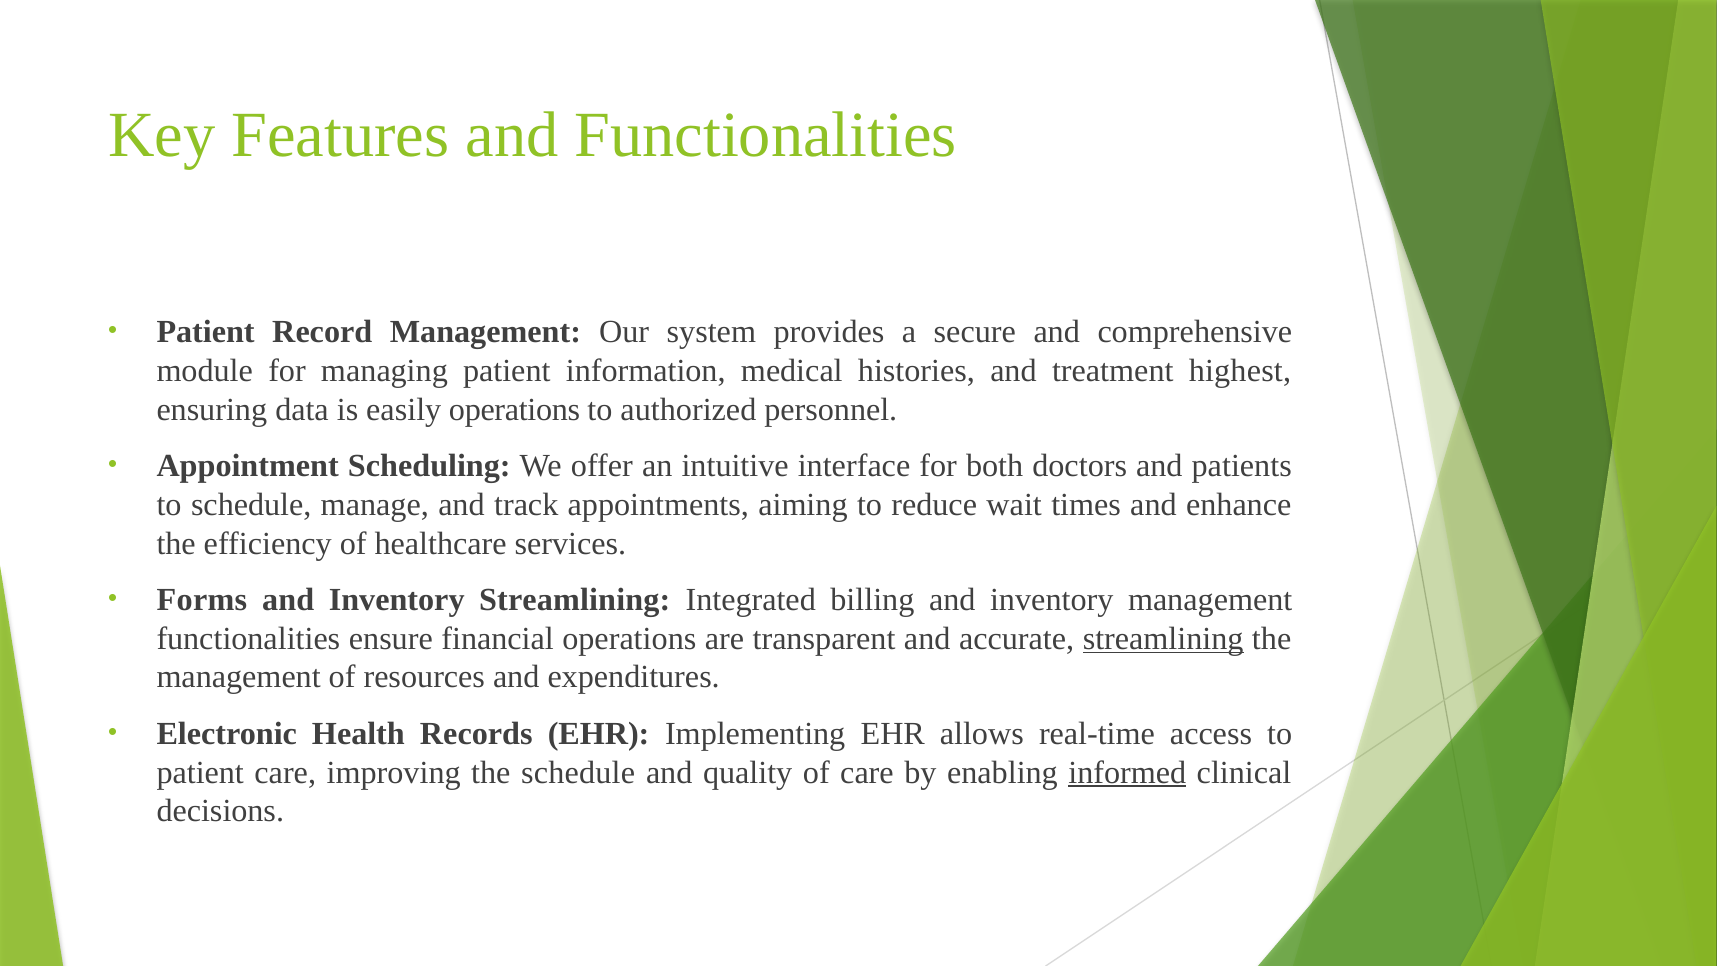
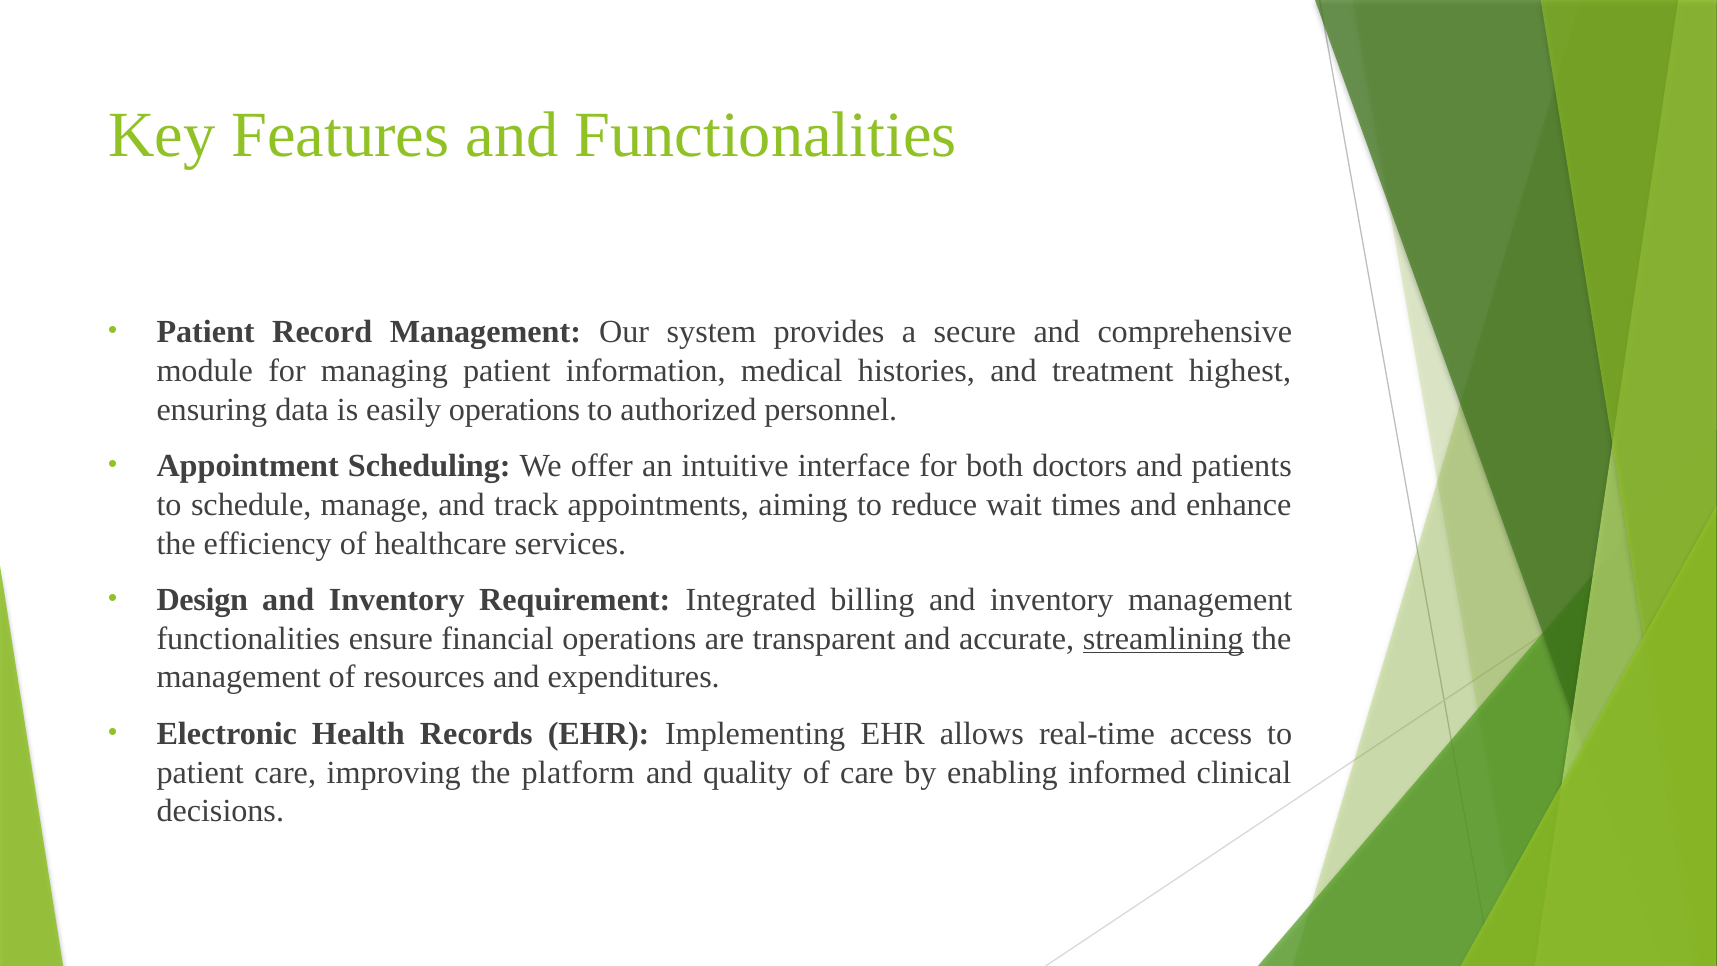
Forms: Forms -> Design (202, 600)
Inventory Streamlining: Streamlining -> Requirement (575, 600)
the schedule: schedule -> platform (578, 772)
informed underline: present -> none (1127, 772)
